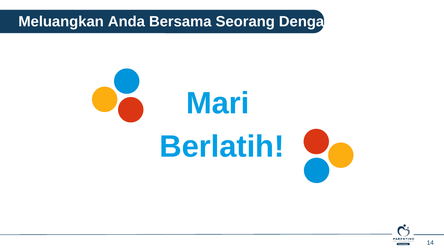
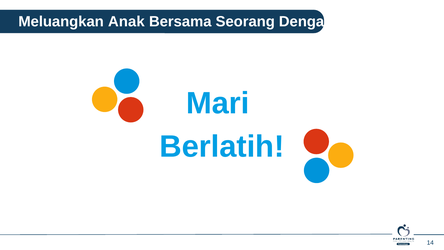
Meluangkan Anda: Anda -> Anak (126, 22)
